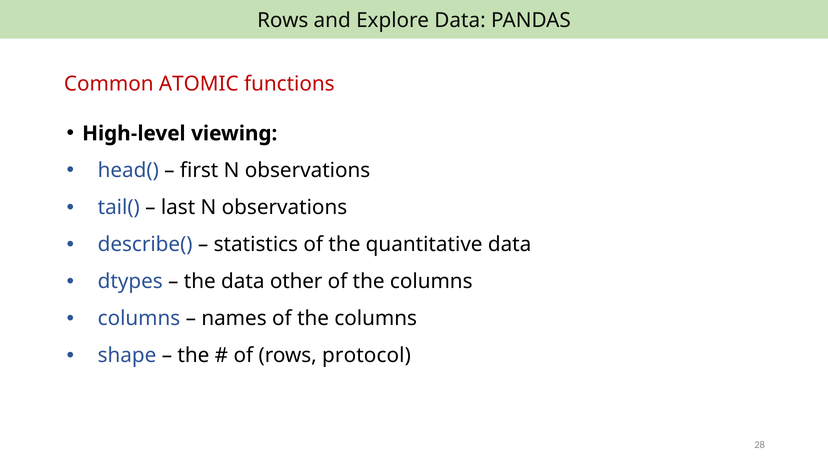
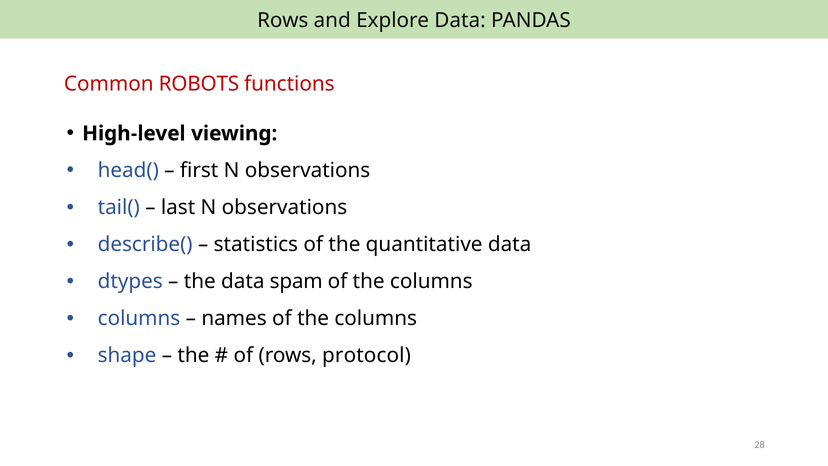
ATOMIC: ATOMIC -> ROBOTS (199, 84)
other: other -> spam (296, 281)
